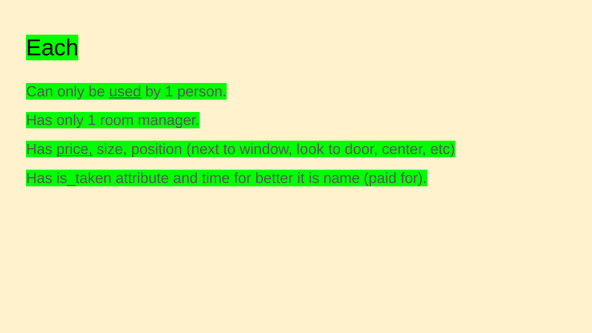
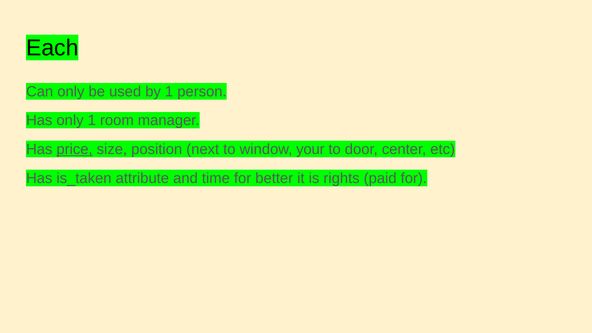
used underline: present -> none (125, 92)
look: look -> your (310, 149)
name: name -> rights (342, 178)
